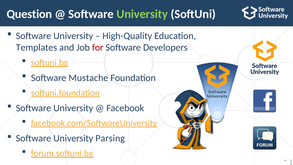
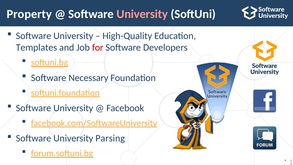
Question: Question -> Property (29, 14)
University colour: light green -> pink (142, 14)
Mustache: Mustache -> Necessary (88, 78)
